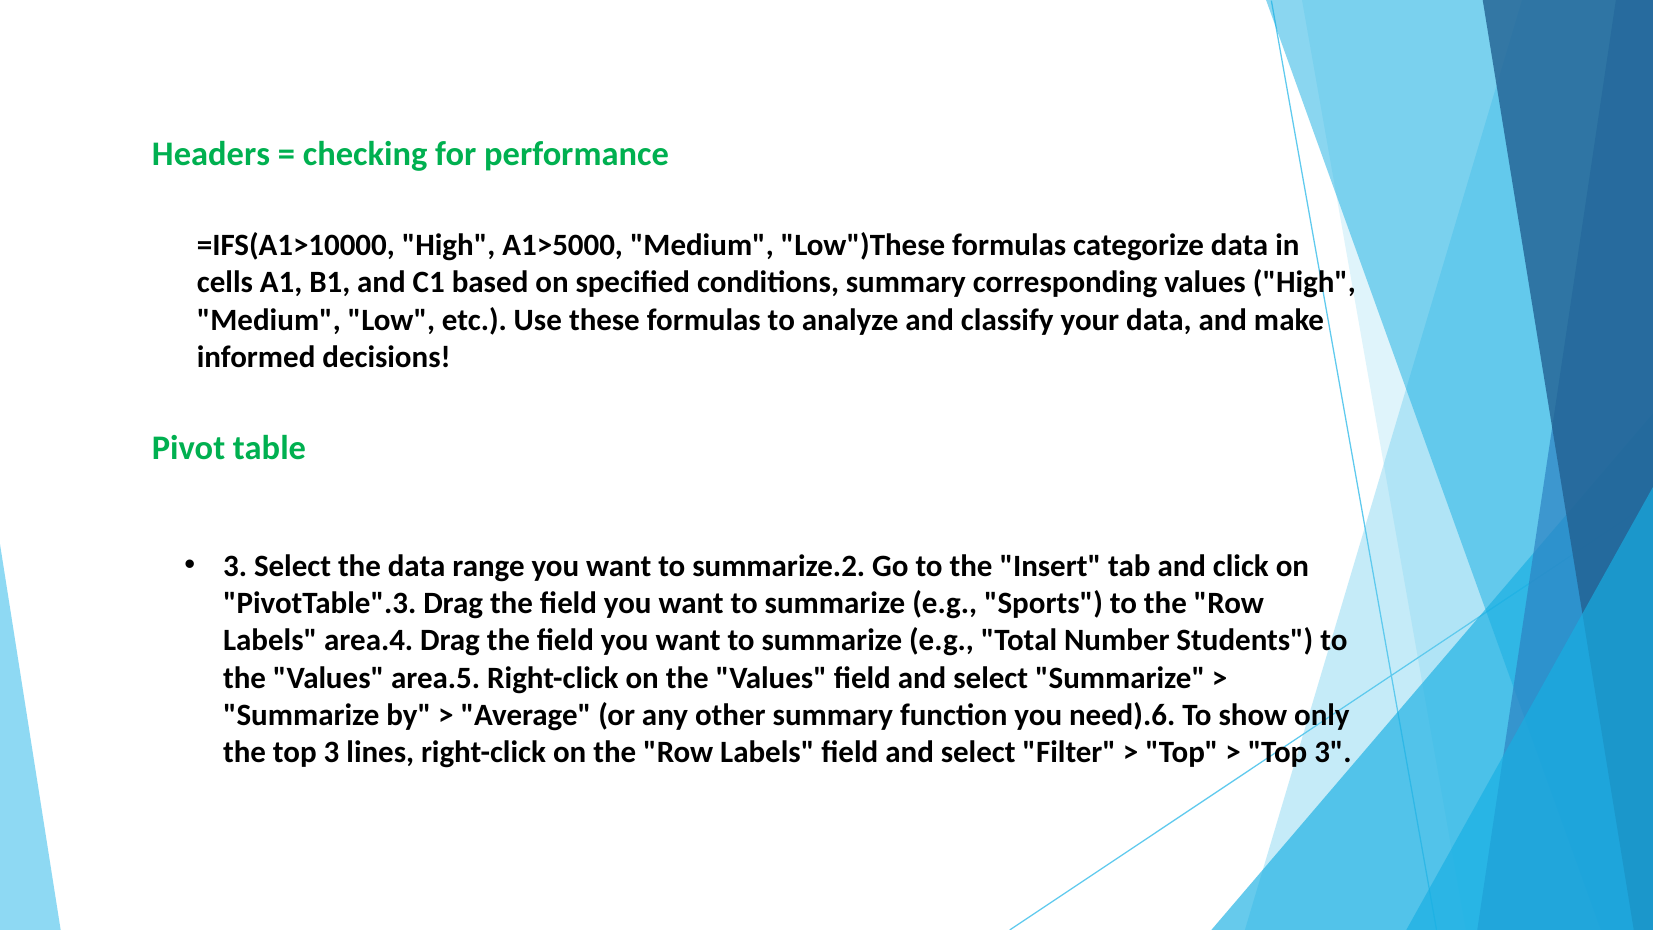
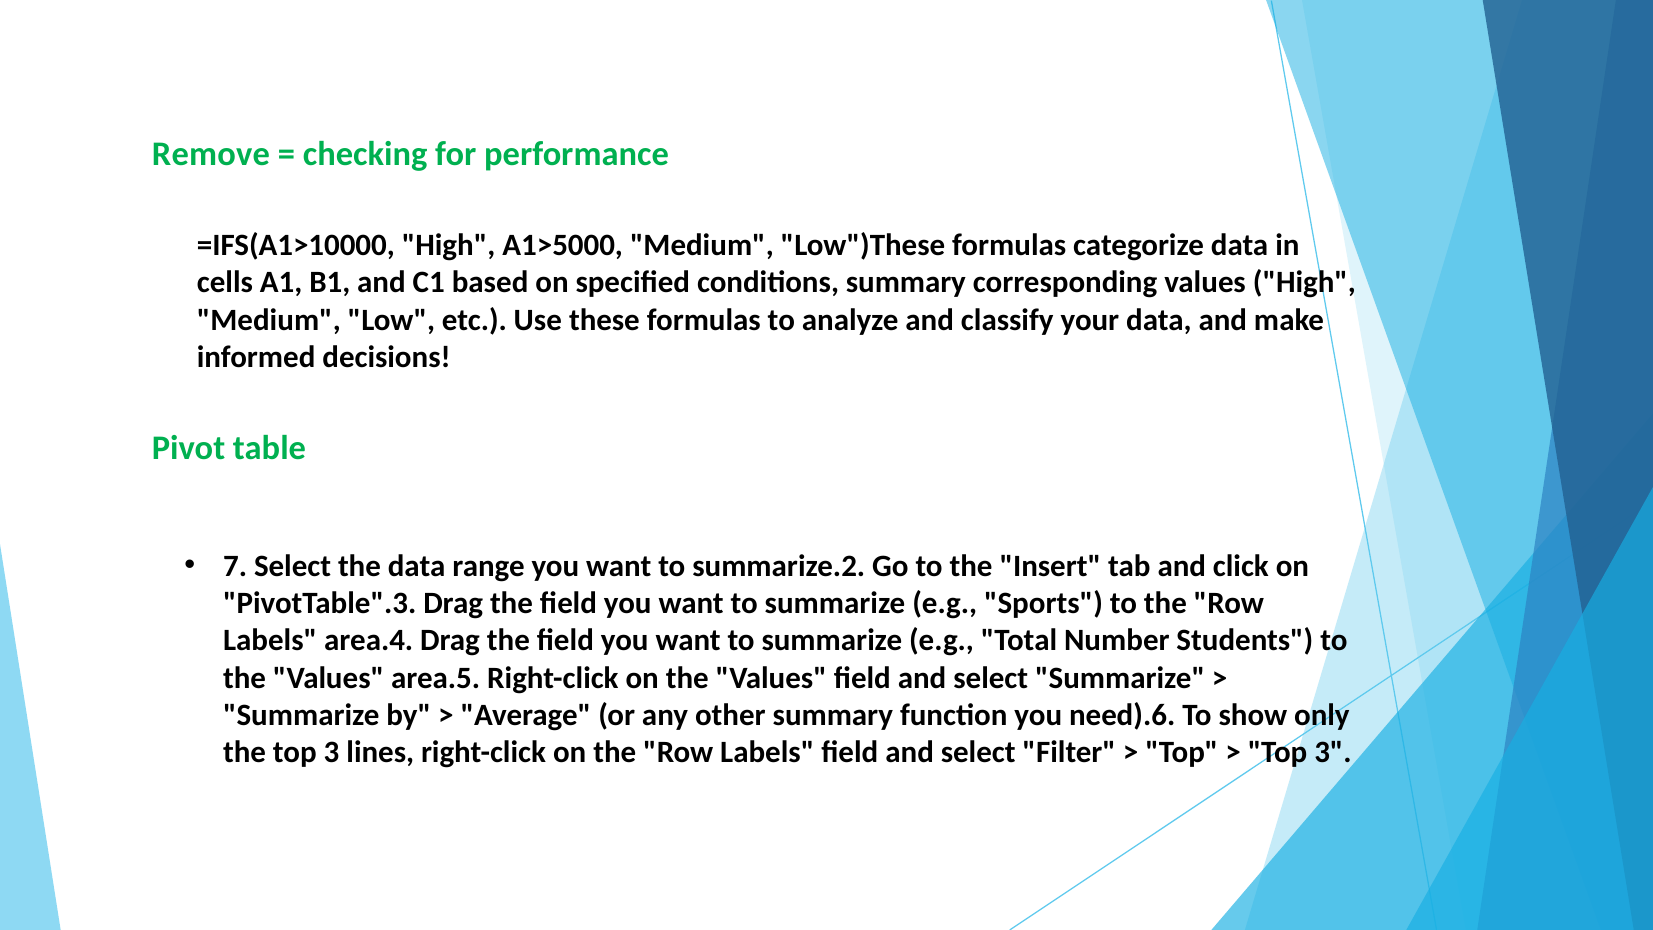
Headers: Headers -> Remove (211, 154)
3: 3 -> 7 (235, 566)
